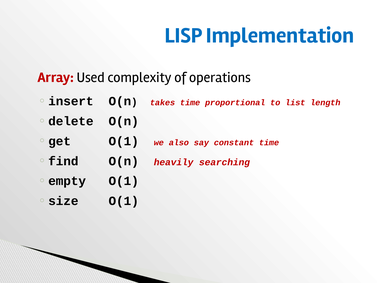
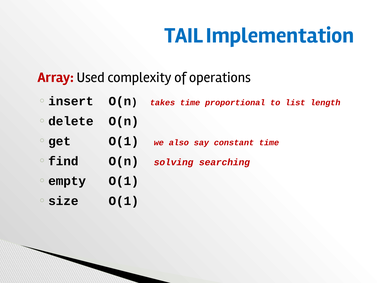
LISP: LISP -> TAIL (184, 35)
heavily: heavily -> solving (174, 162)
